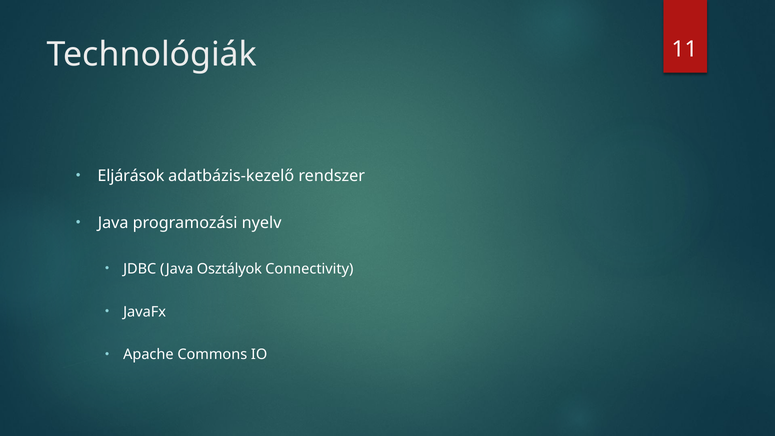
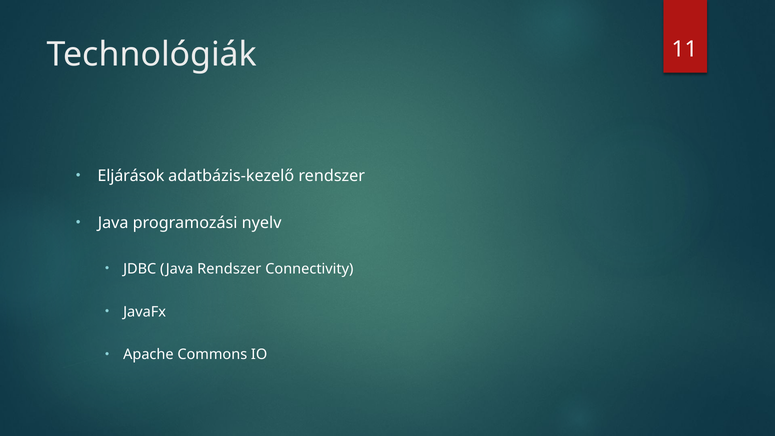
Java Osztályok: Osztályok -> Rendszer (229, 269)
